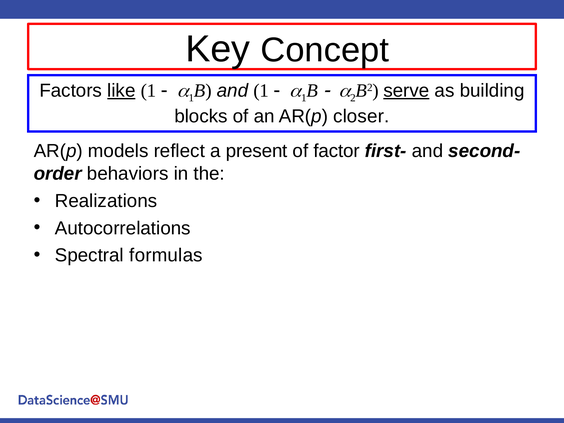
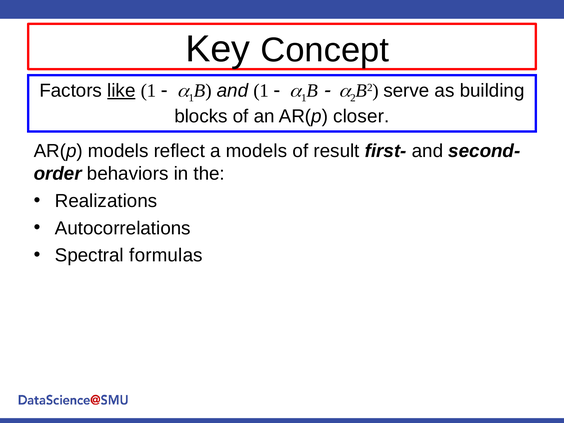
serve underline: present -> none (406, 91)
a present: present -> models (257, 151)
factor: factor -> result (337, 151)
